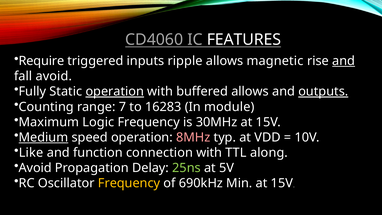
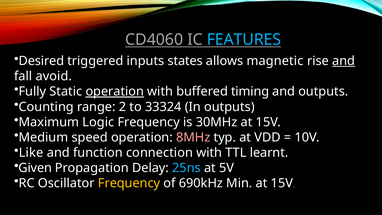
FEATURES colour: white -> light blue (244, 40)
Require: Require -> Desired (41, 61)
ripple: ripple -> states (185, 61)
buffered allows: allows -> timing (250, 91)
outputs underline: present -> none (323, 91)
7: 7 -> 2 (122, 107)
16283: 16283 -> 33324 (163, 107)
In module: module -> outputs (229, 107)
Medium underline: present -> none (43, 137)
along: along -> learnt (269, 153)
Avoid: Avoid -> Given (35, 168)
25ns colour: light green -> light blue (186, 168)
